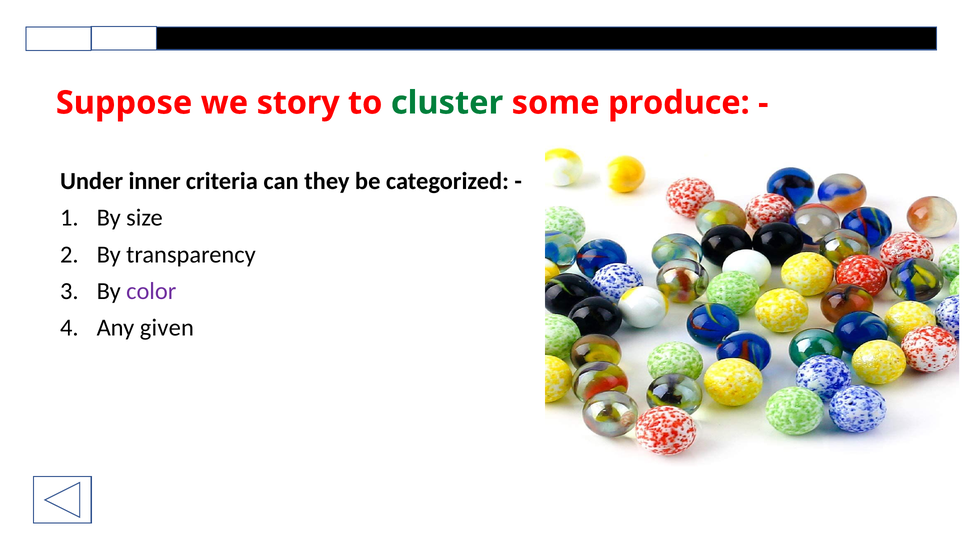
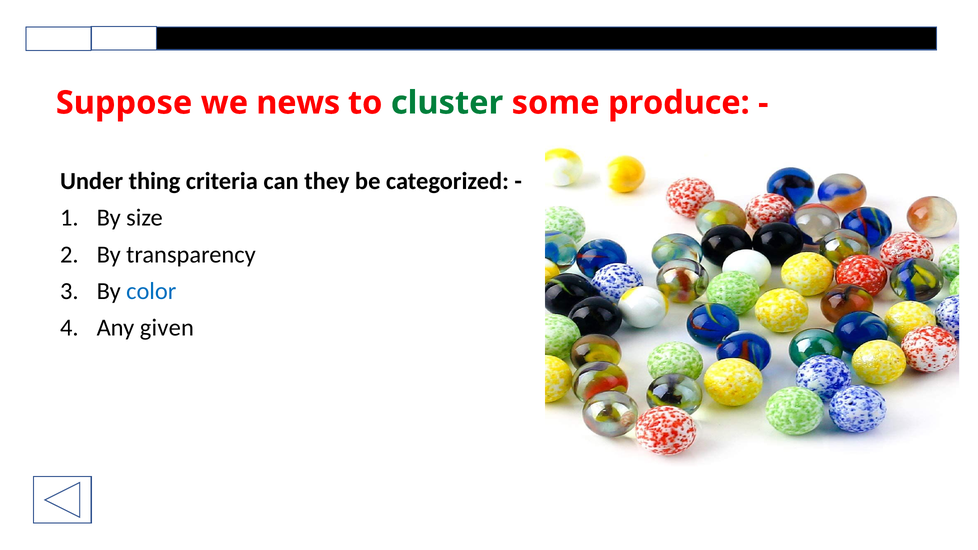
story: story -> news (298, 103)
inner: inner -> thing (155, 181)
color colour: purple -> blue (151, 291)
